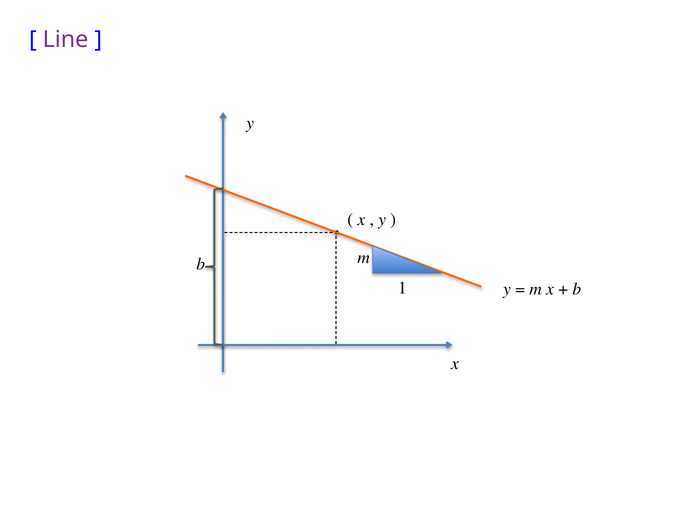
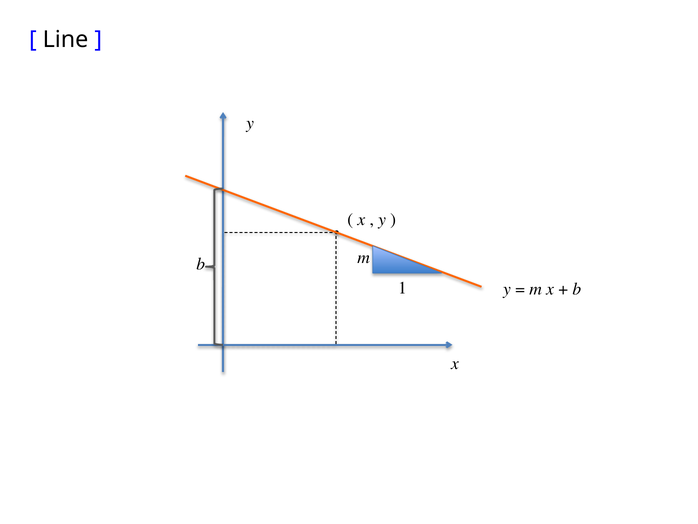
Line colour: purple -> black (66, 39)
